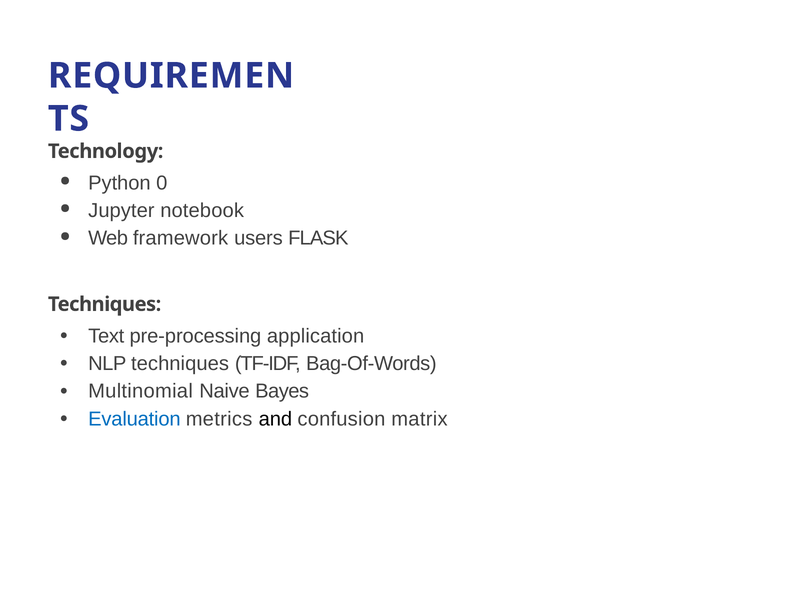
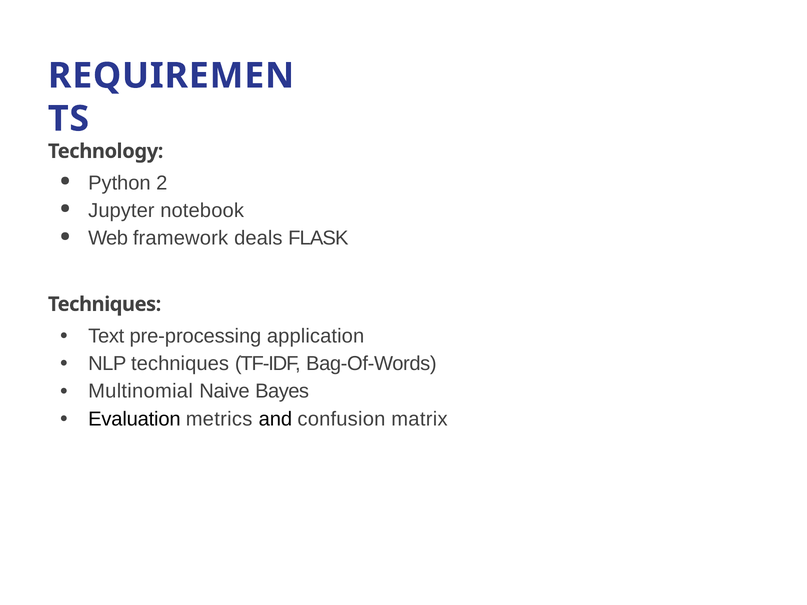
0: 0 -> 2 (162, 183)
users: users -> deals (258, 238)
Evaluation colour: blue -> black (134, 419)
